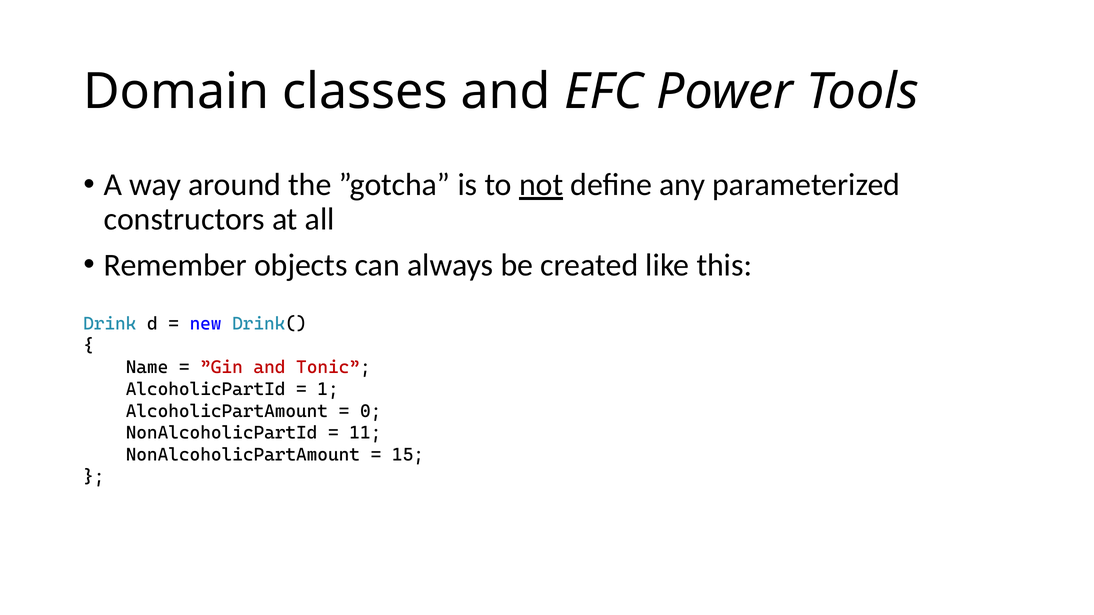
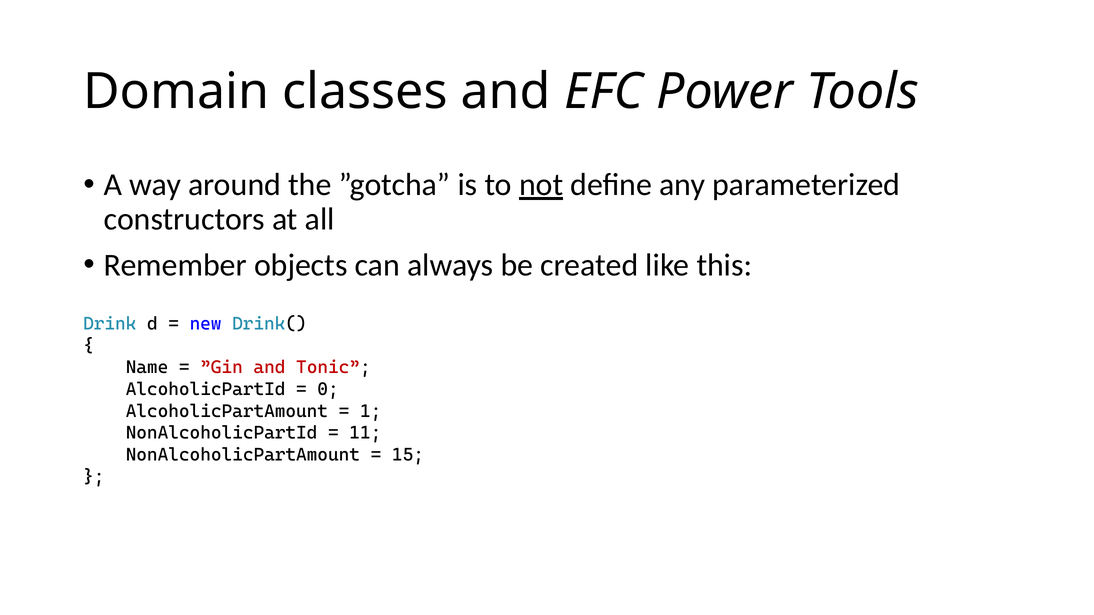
1: 1 -> 0 (328, 390)
0: 0 -> 1 (371, 411)
